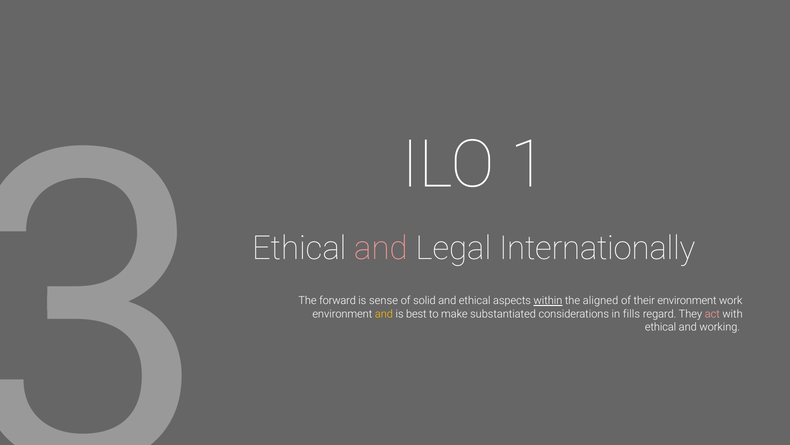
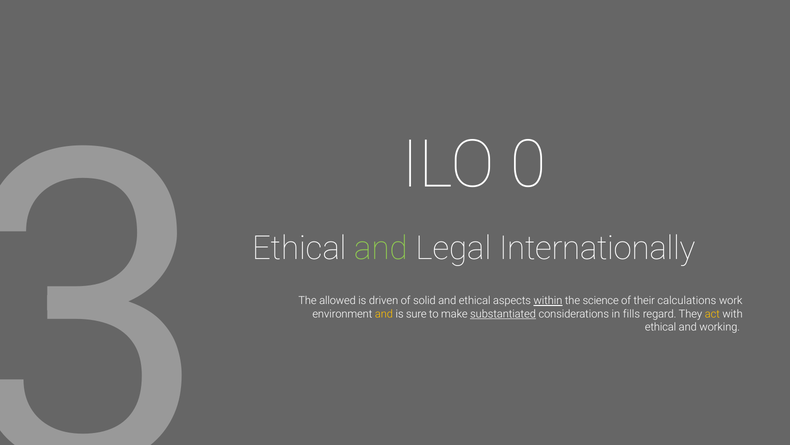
1: 1 -> 0 (528, 165)
and colour: pink -> light green (381, 248)
forward: forward -> allowed (338, 300)
sense: sense -> driven (384, 300)
aligned: aligned -> science (601, 300)
their environment: environment -> calculations (687, 300)
best: best -> sure (416, 313)
substantiated underline: none -> present (503, 313)
act colour: pink -> yellow (712, 313)
